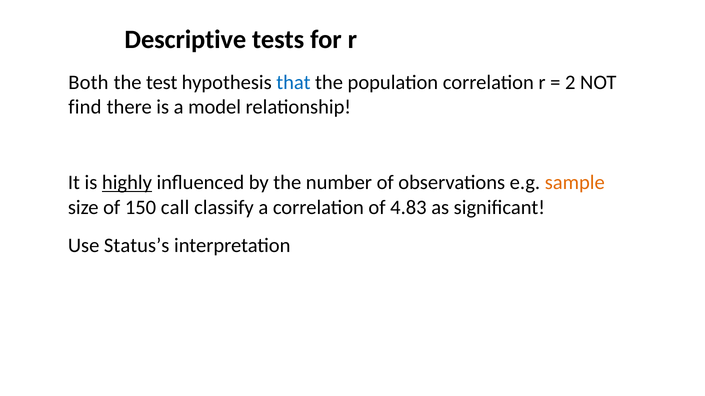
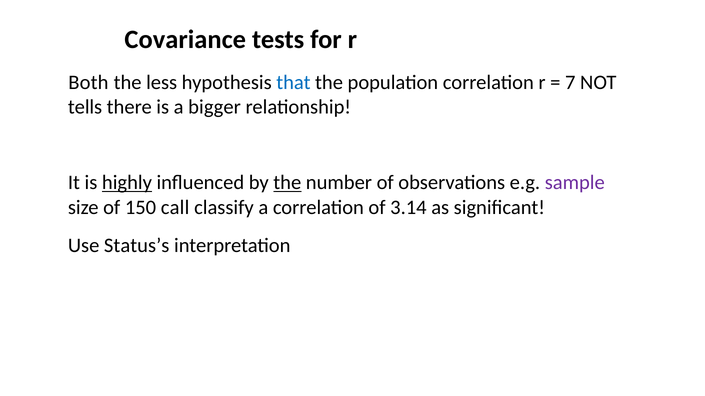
Descriptive: Descriptive -> Covariance (185, 40)
test: test -> less (162, 82)
2: 2 -> 7 (570, 82)
find: find -> tells (85, 107)
model: model -> bigger (215, 107)
the underline: none -> present (287, 183)
sample colour: orange -> purple (575, 183)
4.83: 4.83 -> 3.14 (408, 208)
